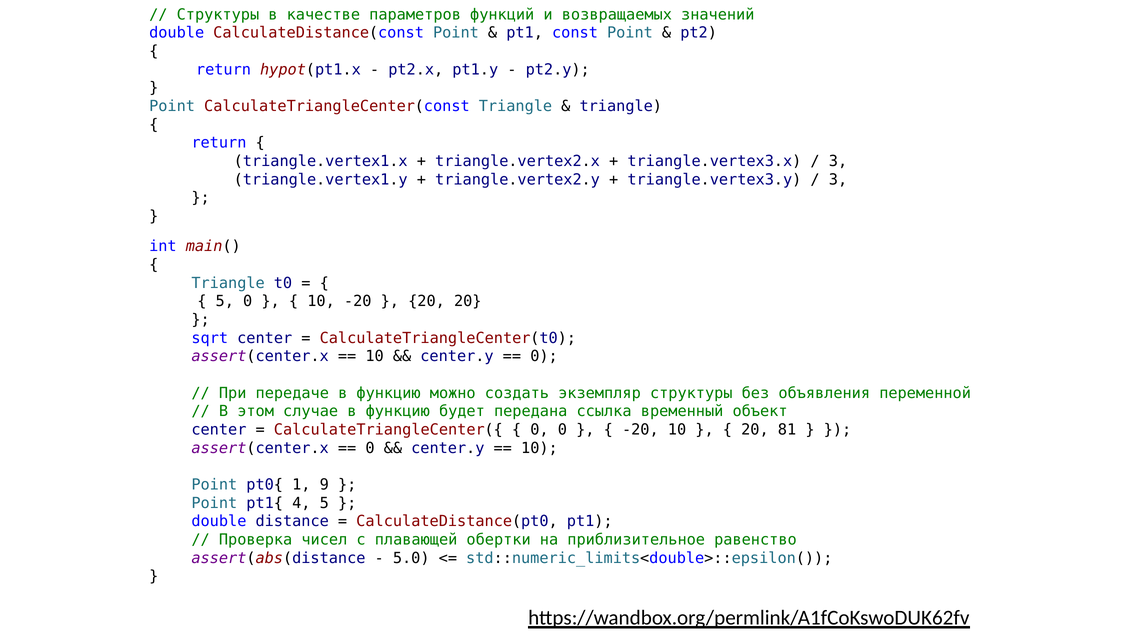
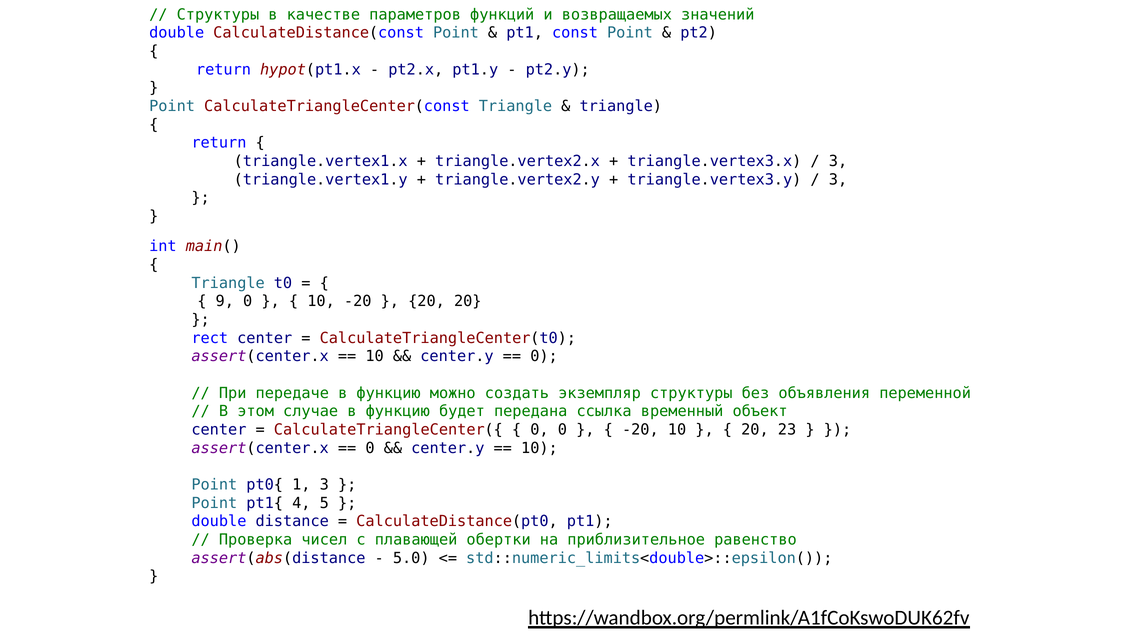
5: 5 -> 9 (225, 301)
sqrt: sqrt -> rect (210, 338)
81: 81 -> 23 (787, 430)
1 9: 9 -> 3 (324, 485)
